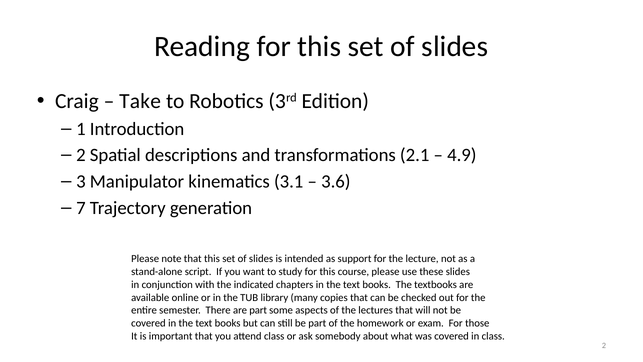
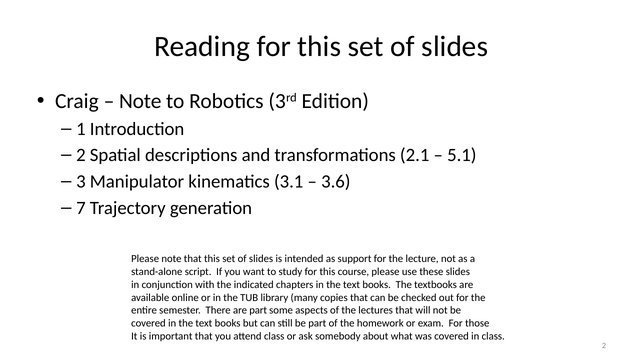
Take: Take -> Note (140, 101)
4.9: 4.9 -> 5.1 (462, 155)
